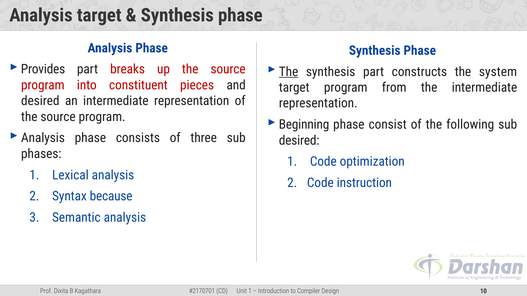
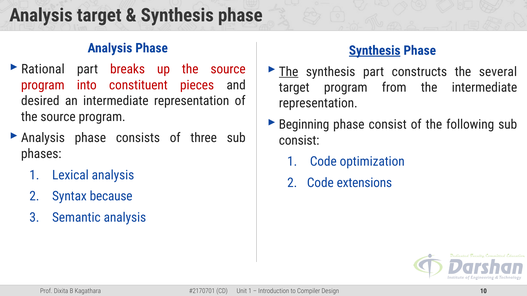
Synthesis underline: none -> present (375, 51)
Provides: Provides -> Rational (43, 69)
system: system -> several (498, 72)
desired: desired -> consist (299, 141)
instruction: instruction -> extensions (364, 183)
